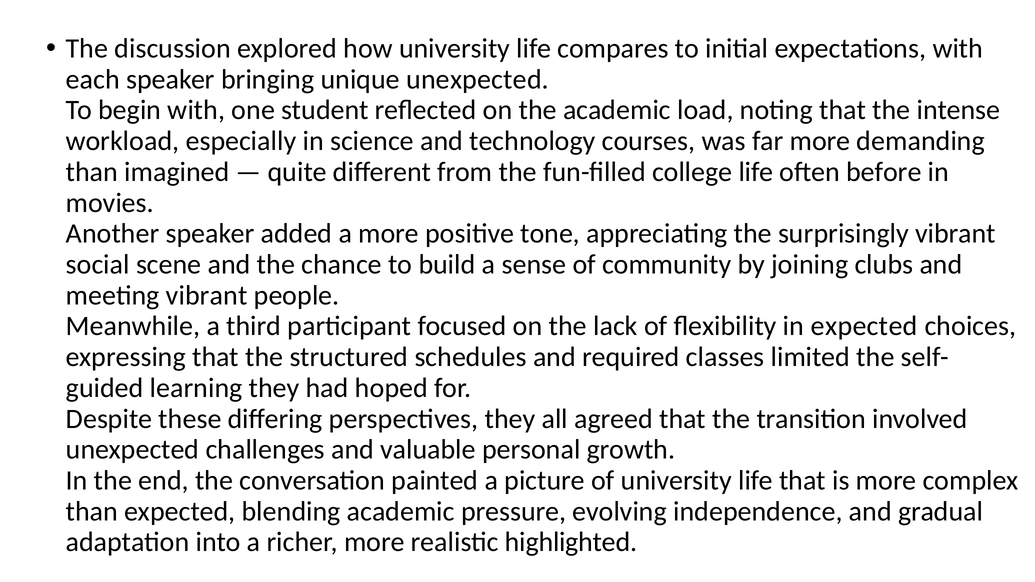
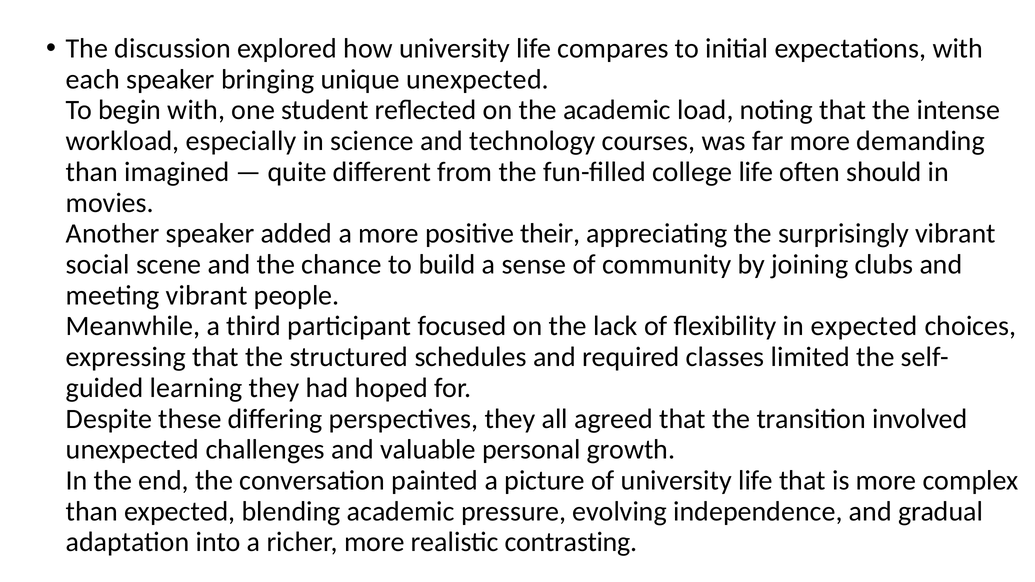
before: before -> should (884, 172)
tone: tone -> their (550, 234)
highlighted: highlighted -> contrasting (571, 542)
